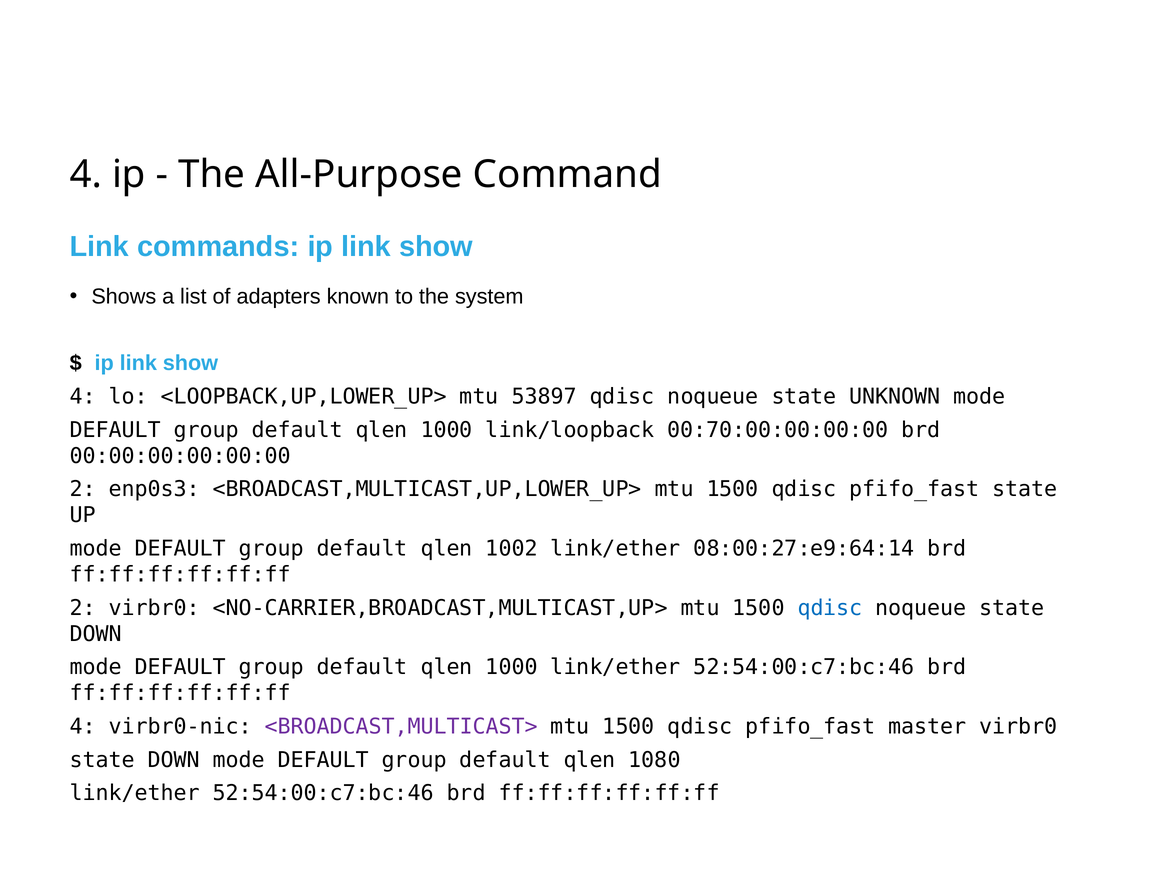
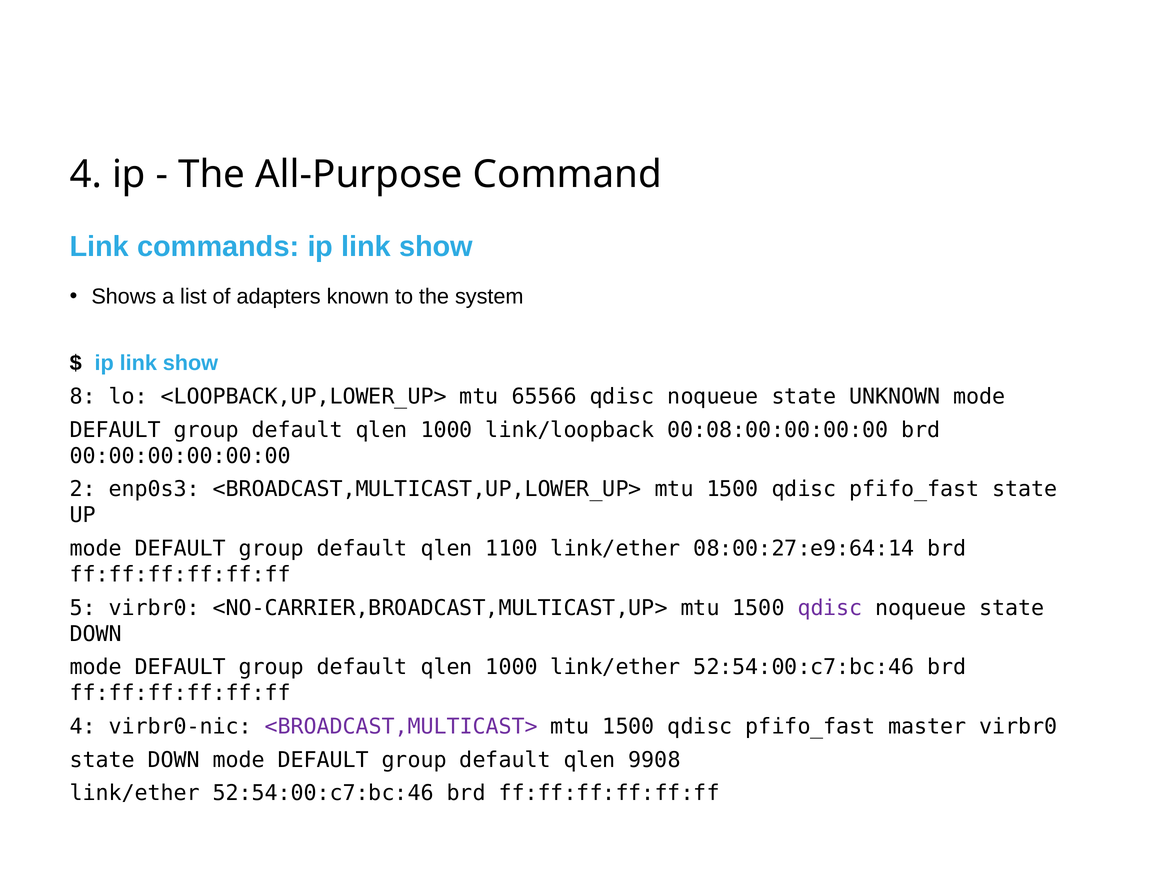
4: 4 -> 8 (83, 396)
53897: 53897 -> 65566 (544, 396)
00:70:00:00:00:00: 00:70:00:00:00:00 -> 00:08:00:00:00:00 (778, 430)
1002: 1002 -> 1100 (512, 548)
2: 2 -> 5 (83, 608)
qdisc colour: blue -> purple (830, 608)
1080: 1080 -> 9908 (655, 759)
